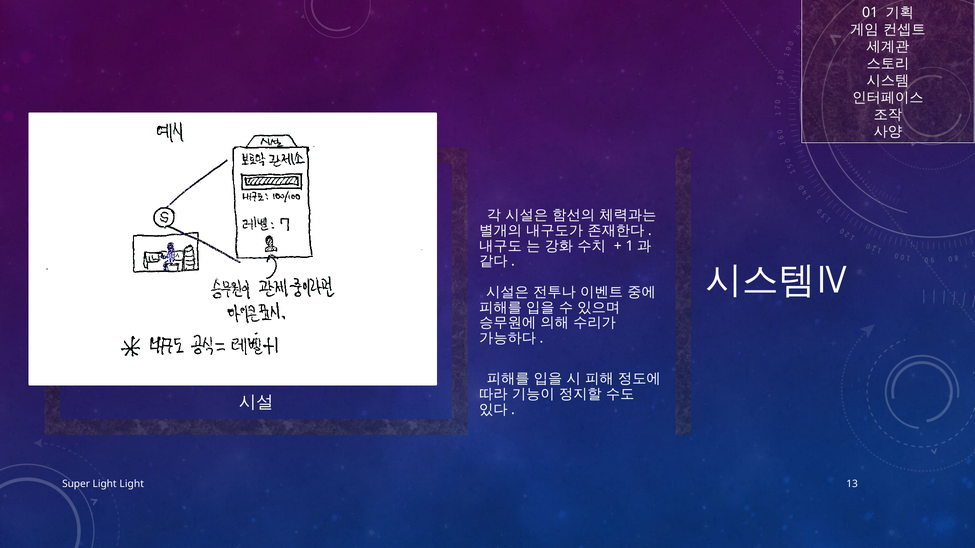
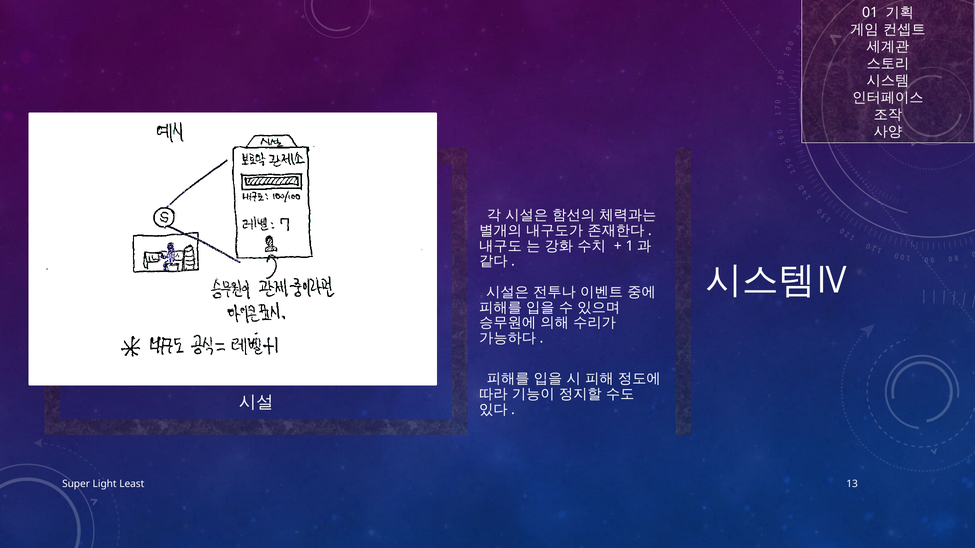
Light Light: Light -> Least (132, 484)
